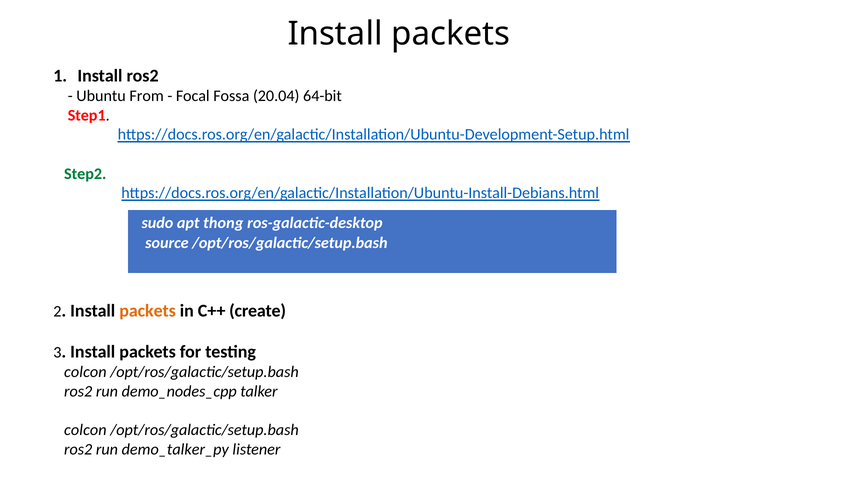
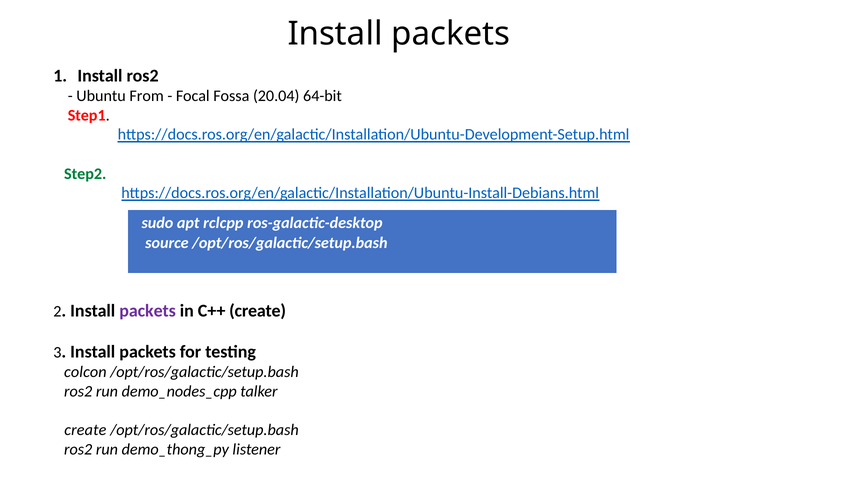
thong: thong -> rclcpp (223, 223)
packets colour: orange -> purple (148, 311)
colcon: colcon -> create (85, 430)
demo_talker_py: demo_talker_py -> demo_thong_py (175, 449)
